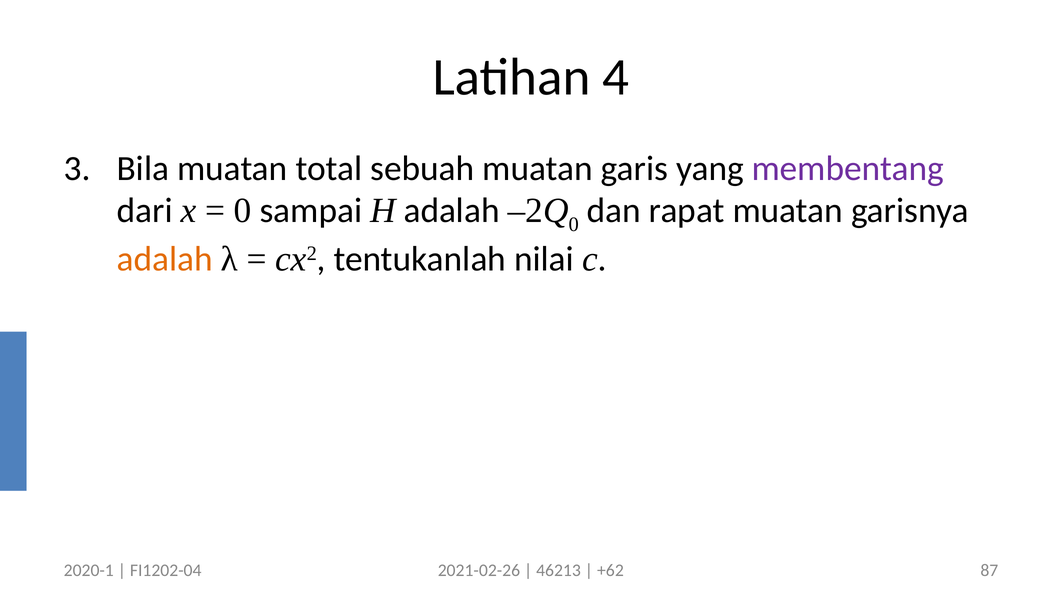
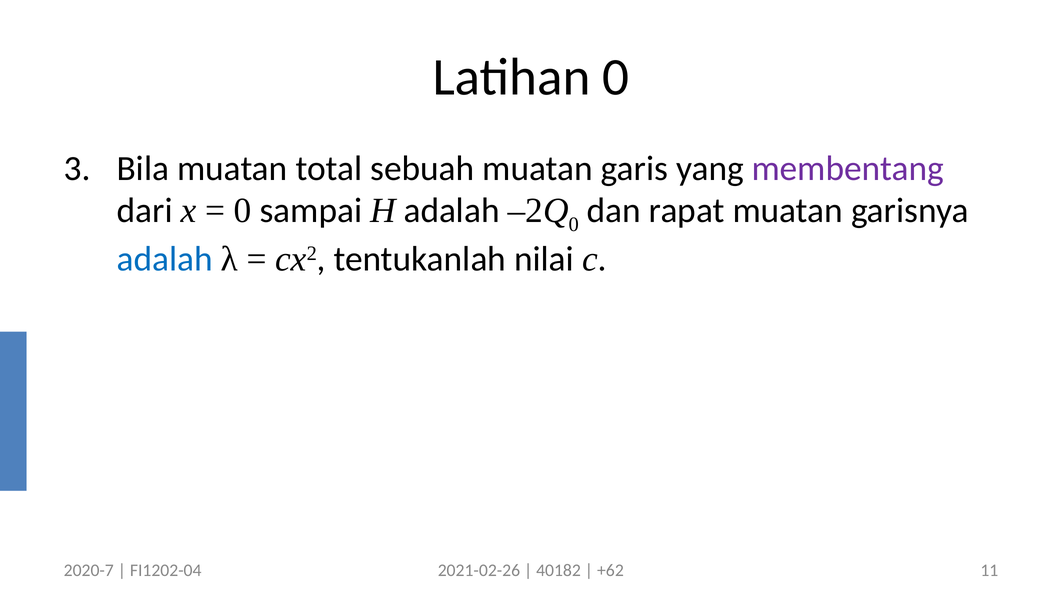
Latihan 4: 4 -> 0 (616, 77)
adalah colour: orange -> blue (165, 259)
2020-1: 2020-1 -> 2020-7 (89, 571)
46213: 46213 -> 40182 (559, 571)
87: 87 -> 11 (989, 571)
